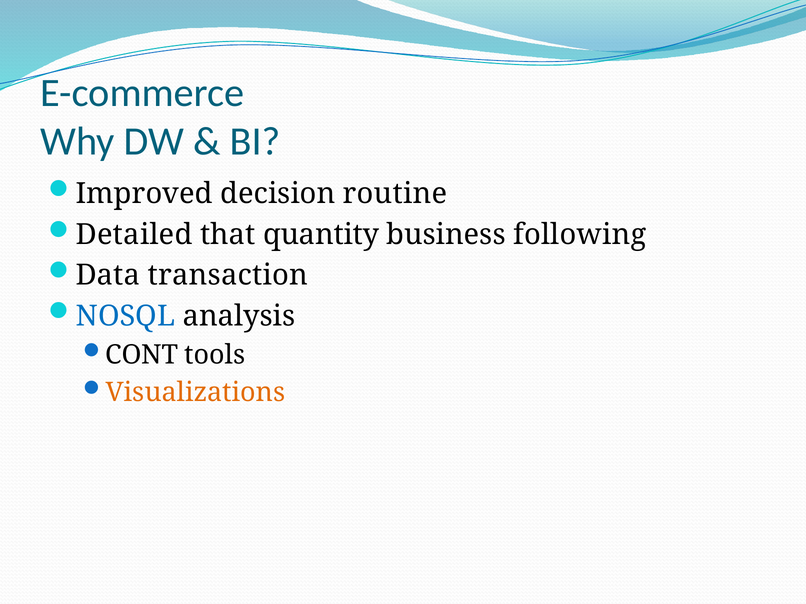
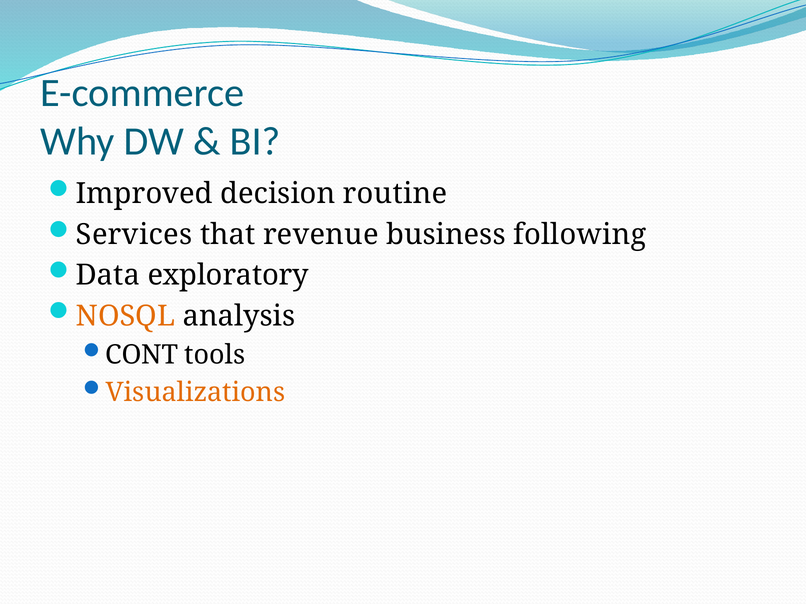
Detailed: Detailed -> Services (134, 235)
quantity: quantity -> revenue (321, 235)
transaction: transaction -> exploratory (228, 275)
NOSQL colour: blue -> orange (126, 316)
